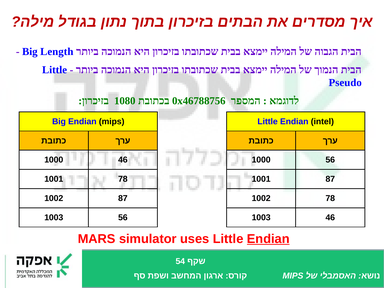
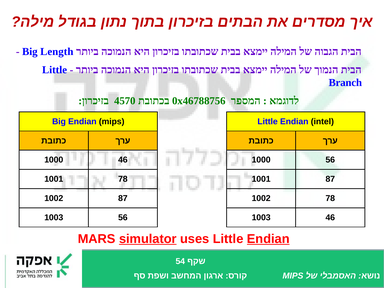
Pseudo: Pseudo -> Branch (345, 83)
1080: 1080 -> 4570 (125, 101)
simulator underline: none -> present (148, 239)
